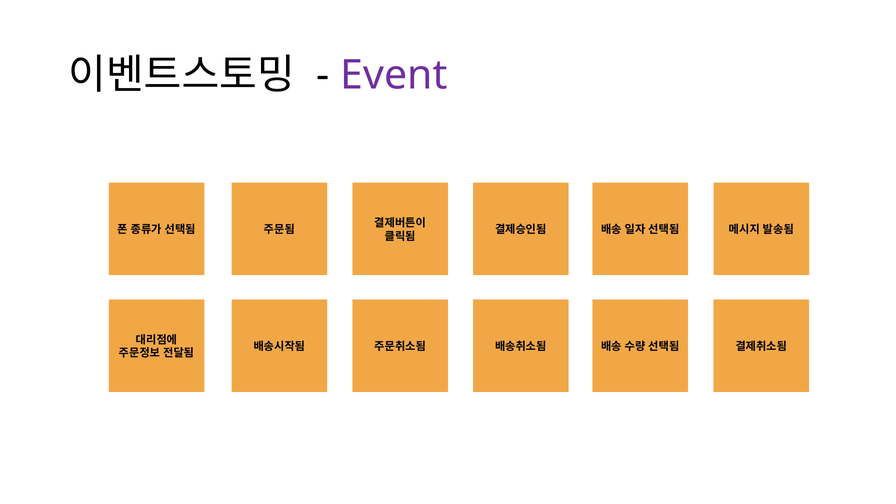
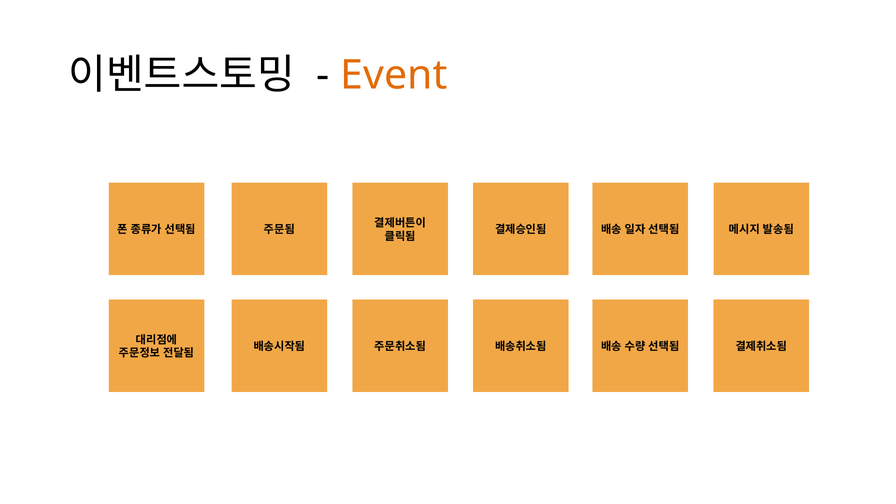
Event colour: purple -> orange (394, 75)
